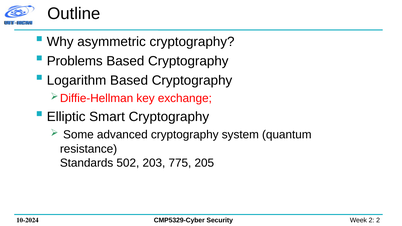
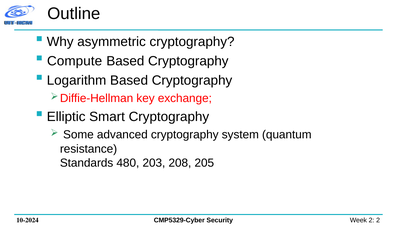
Problems: Problems -> Compute (75, 61)
502: 502 -> 480 (128, 163)
775: 775 -> 208 (180, 163)
